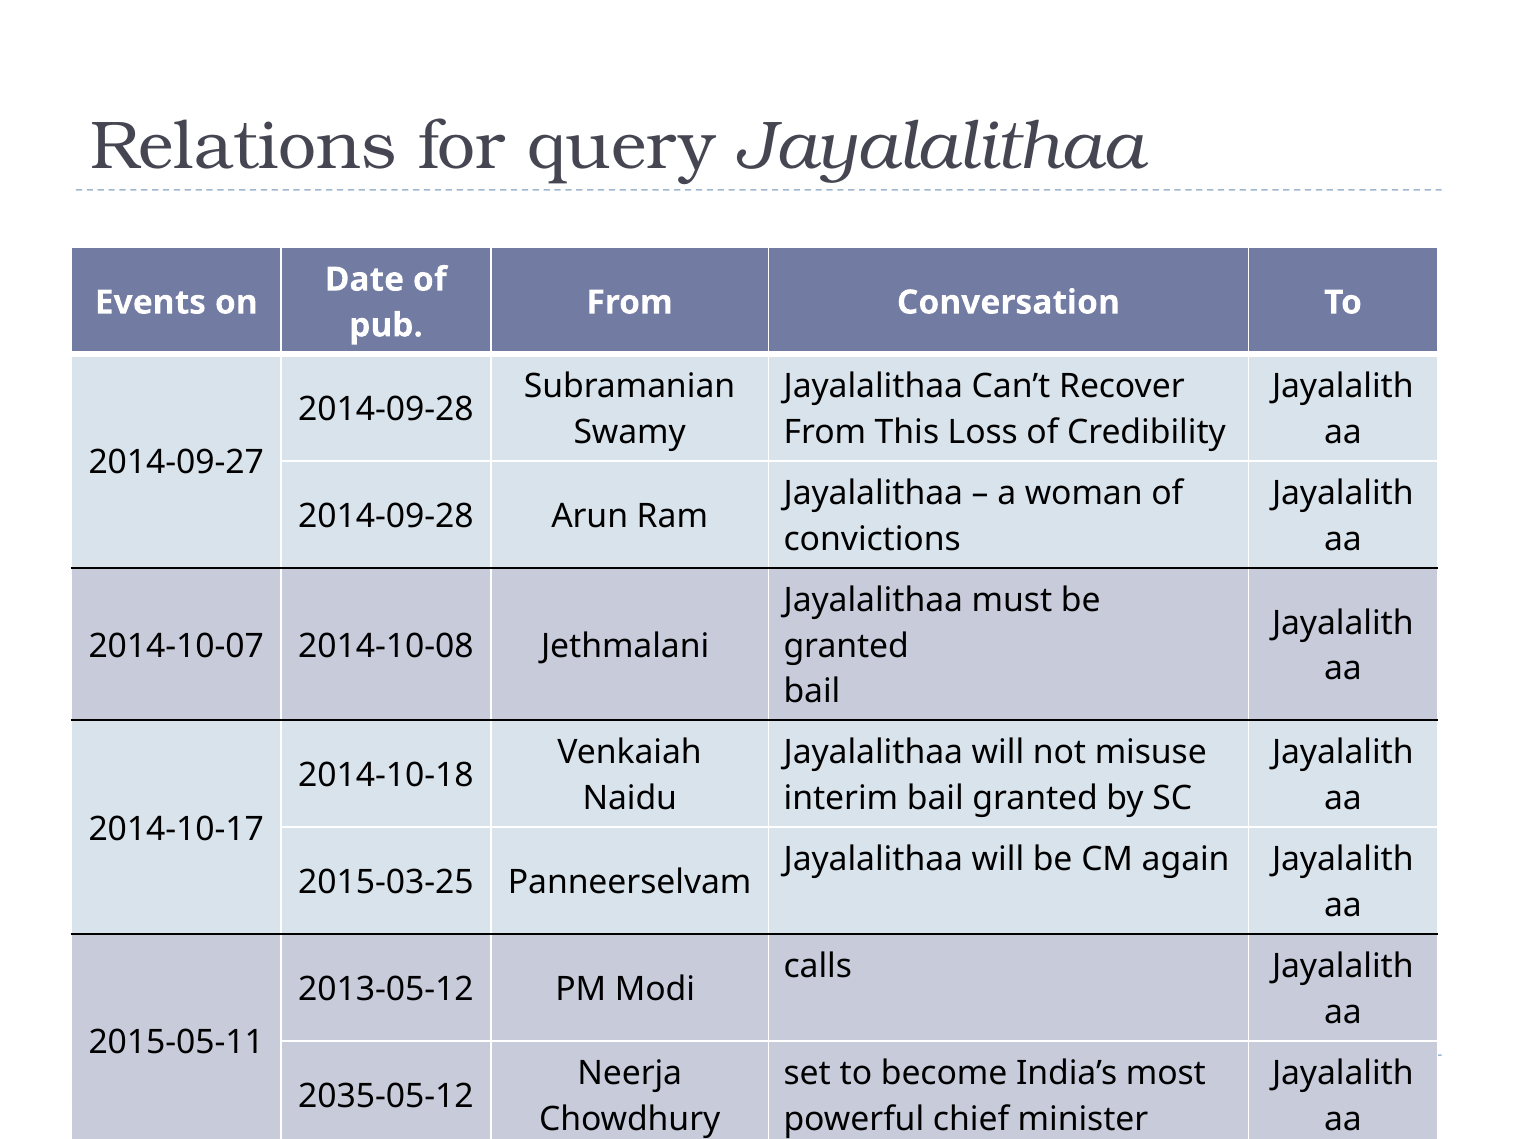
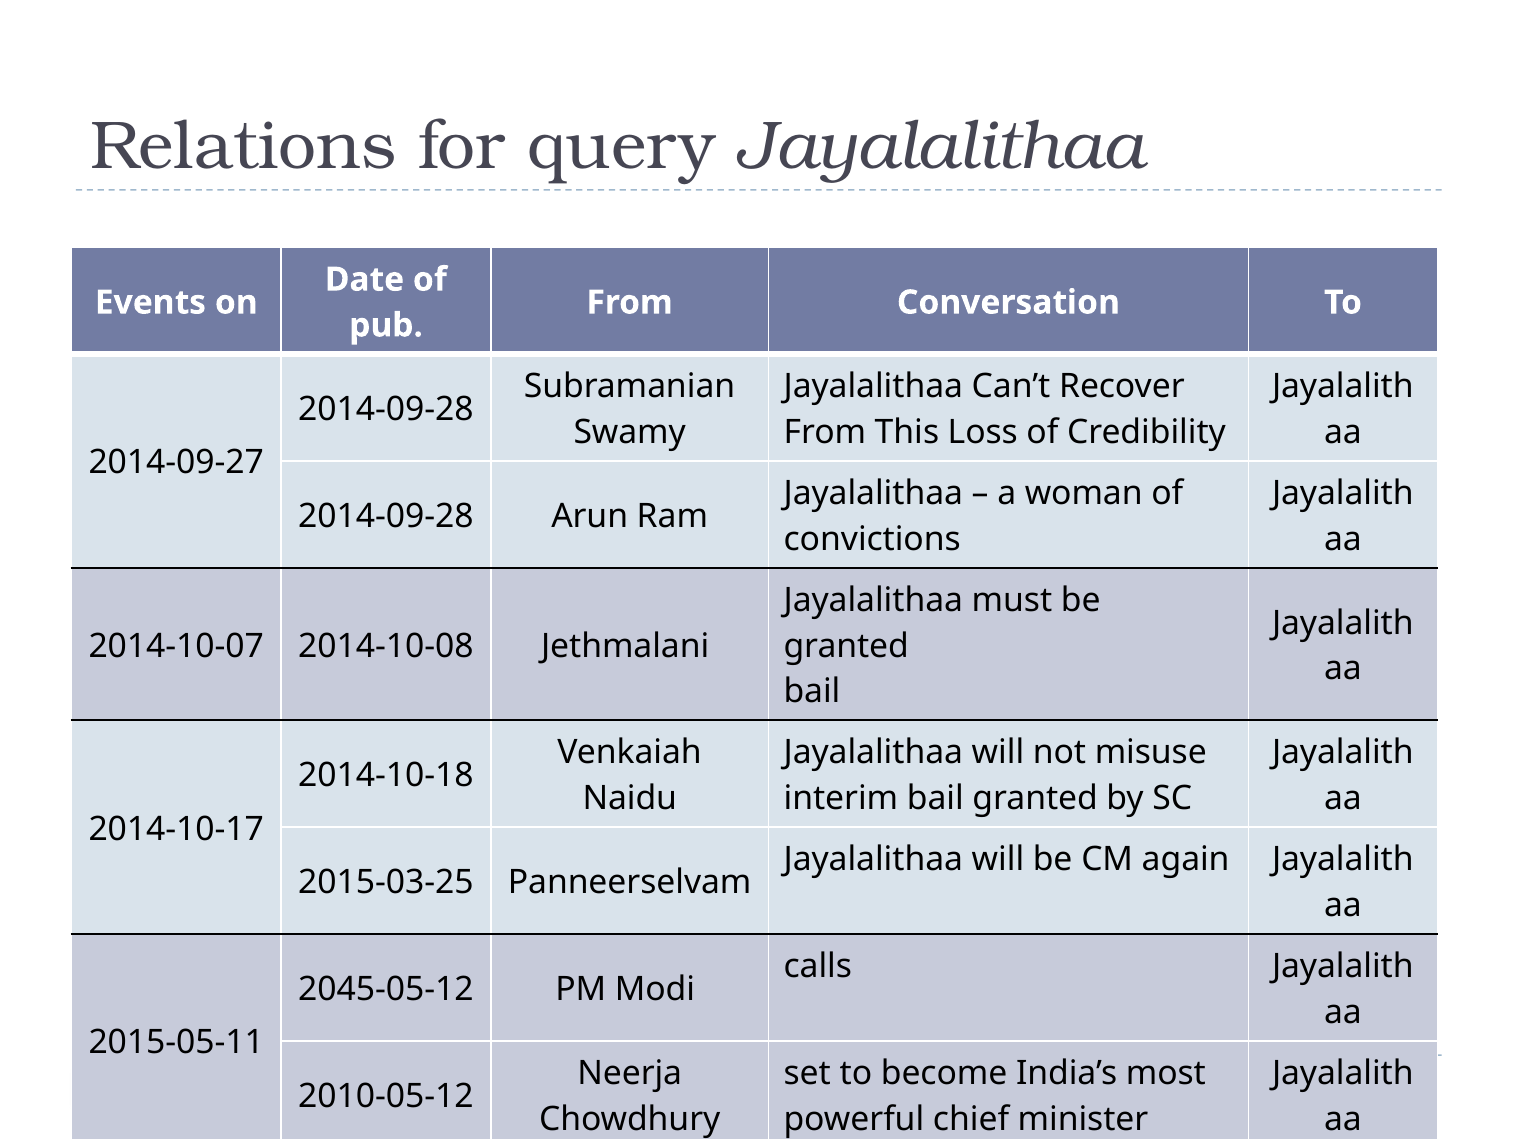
2013-05-12: 2013-05-12 -> 2045-05-12 (386, 989)
2035-05-12: 2035-05-12 -> 2010-05-12 (386, 1096)
